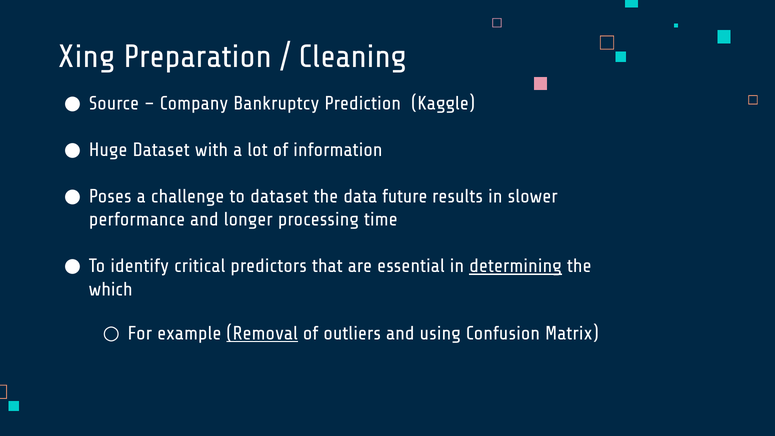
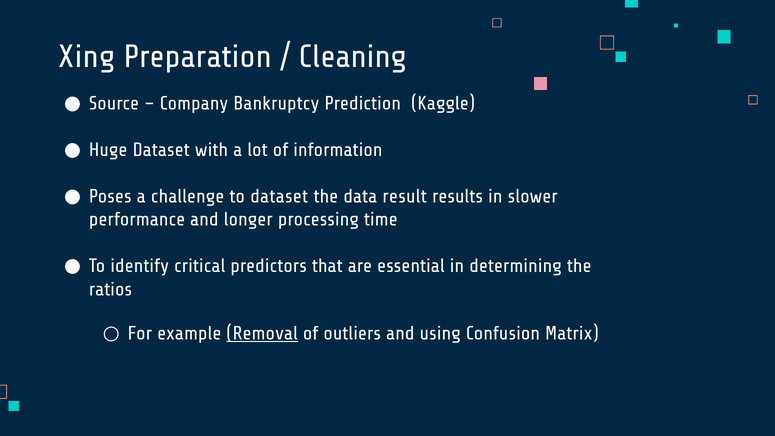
future: future -> result (405, 196)
determining underline: present -> none (515, 266)
which: which -> ratios (110, 289)
